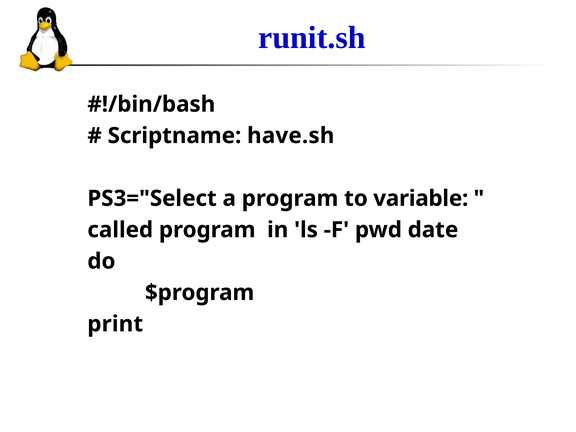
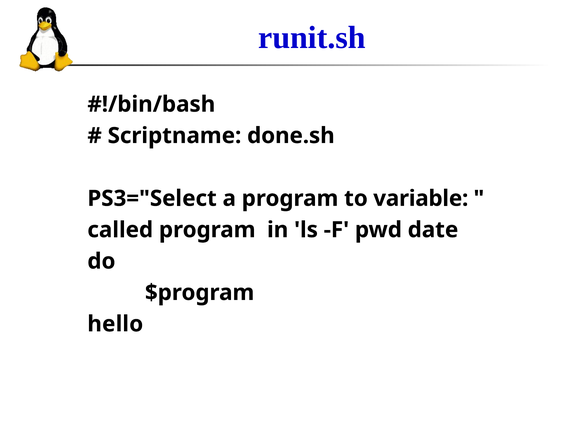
have.sh: have.sh -> done.sh (291, 136)
print: print -> hello (115, 324)
